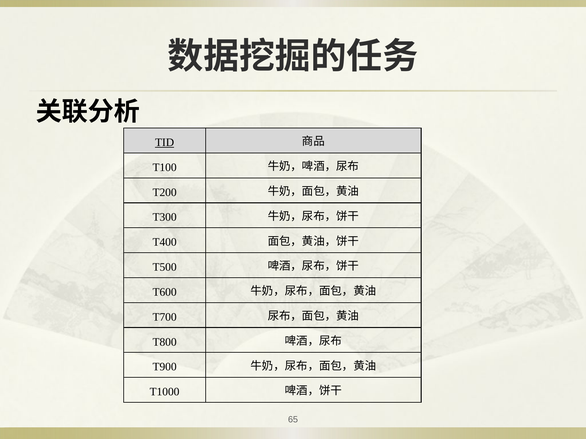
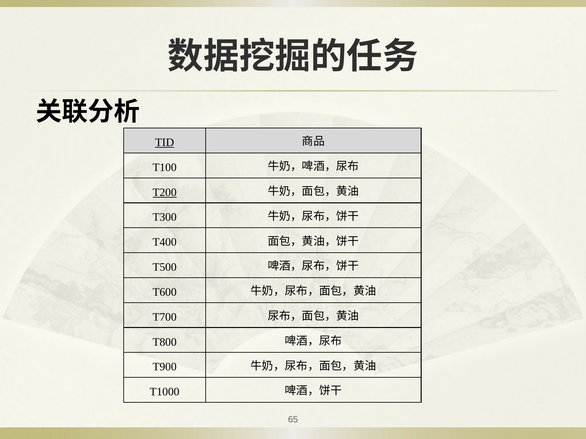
T200 underline: none -> present (165, 193)
